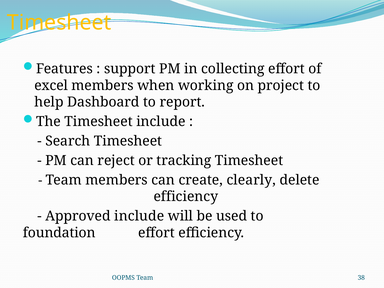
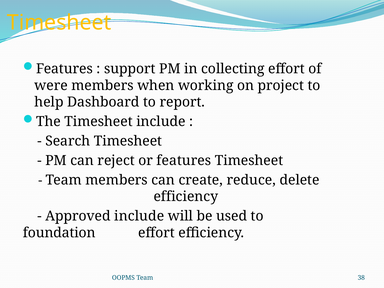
excel: excel -> were (51, 85)
or tracking: tracking -> features (184, 160)
clearly: clearly -> reduce (251, 180)
